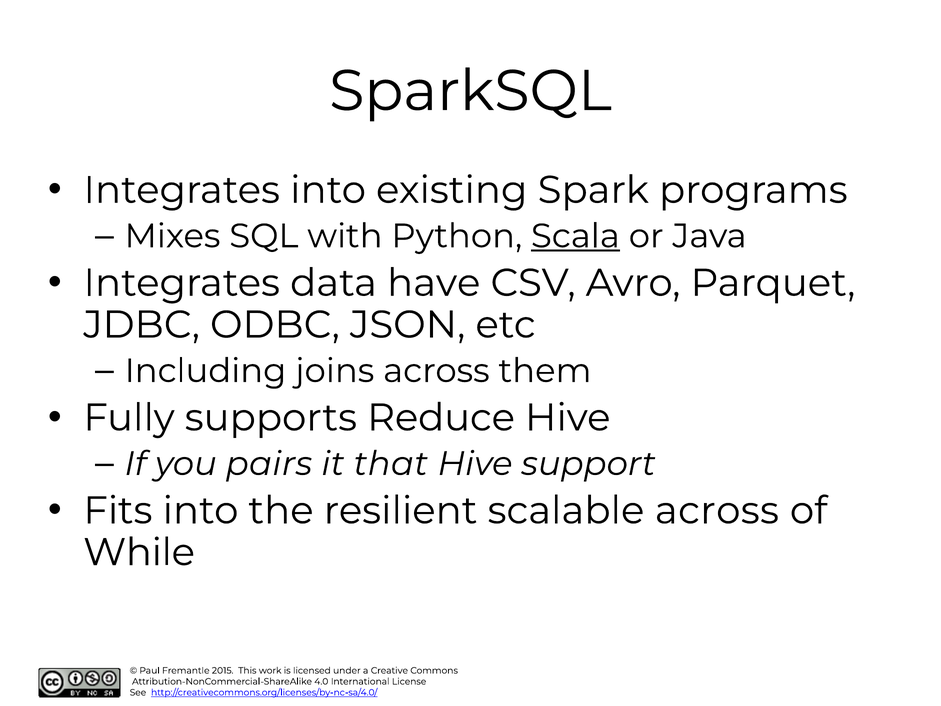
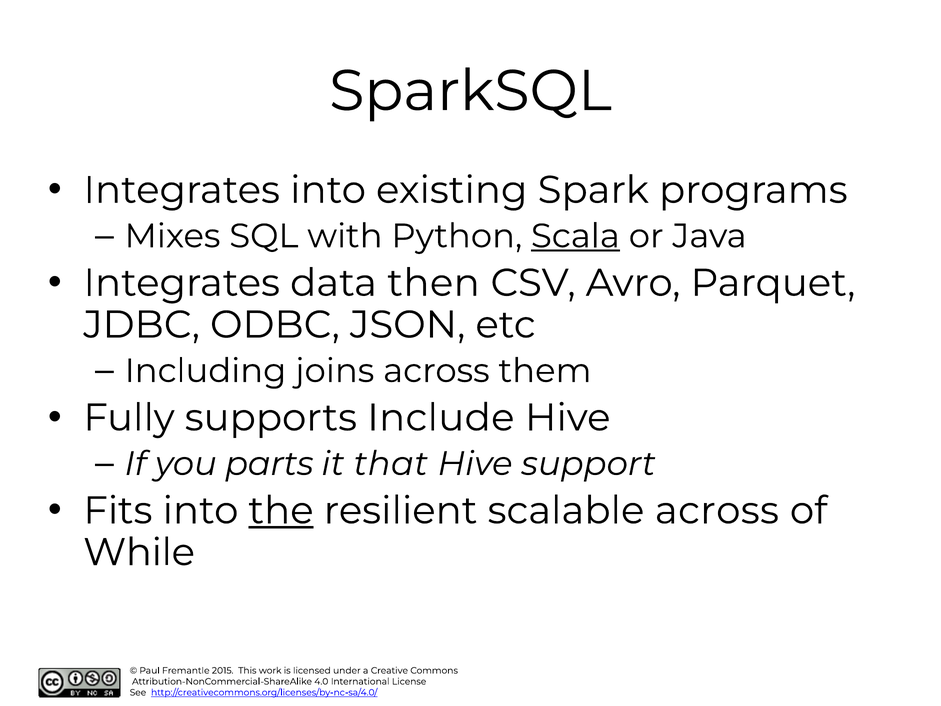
have: have -> then (434, 283)
Reduce: Reduce -> Include (441, 418)
pairs: pairs -> parts (269, 464)
the underline: none -> present (281, 510)
